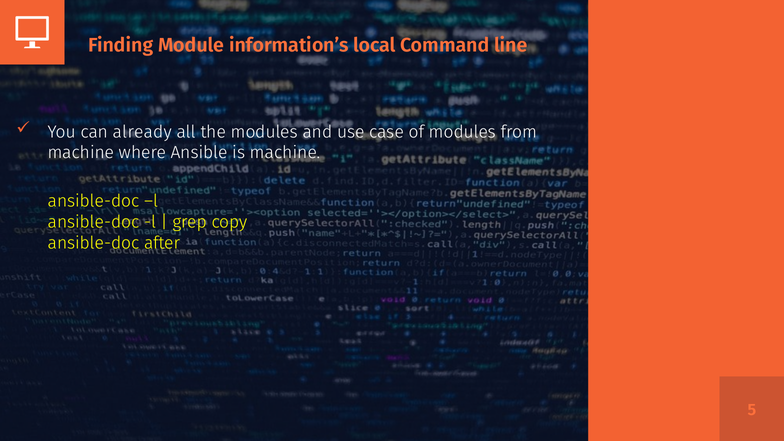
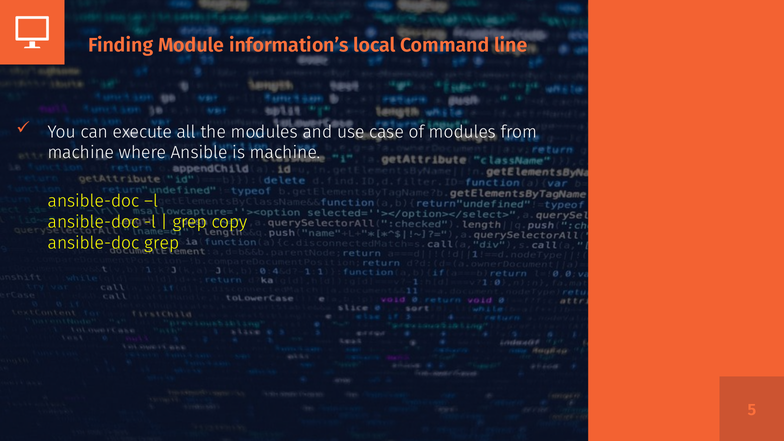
already: already -> execute (142, 132)
ansible-doc after: after -> grep (162, 243)
